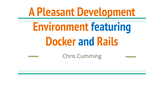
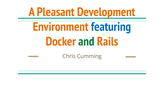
and colour: blue -> green (86, 42)
